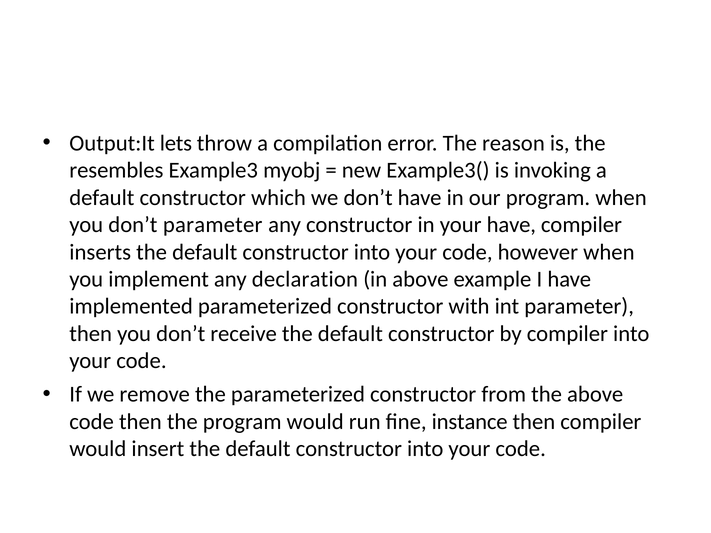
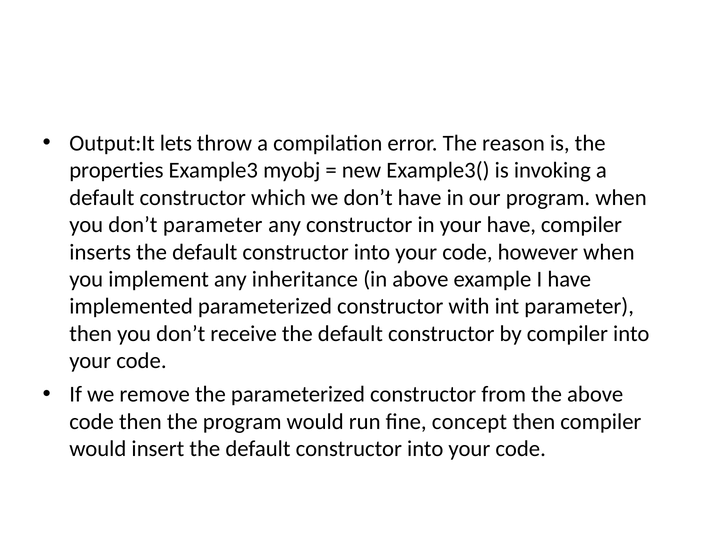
resembles: resembles -> properties (116, 170)
declaration: declaration -> inheritance (305, 279)
instance: instance -> concept (469, 422)
